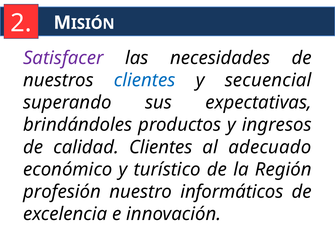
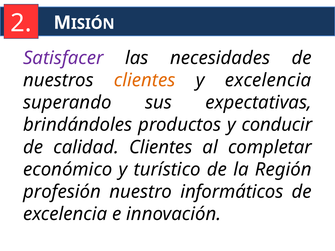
clientes colour: blue -> orange (145, 80)
y secuencial: secuencial -> excelencia (268, 80)
ingresos: ingresos -> conducir (277, 125)
adecuado: adecuado -> completar (270, 147)
